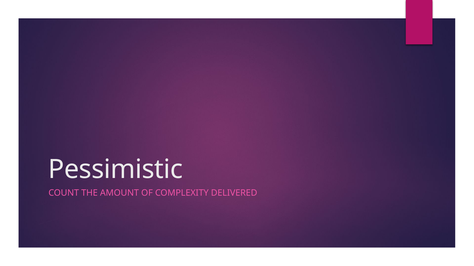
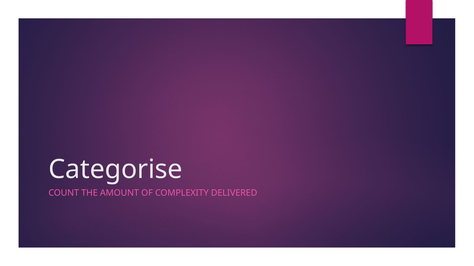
Pessimistic: Pessimistic -> Categorise (116, 170)
